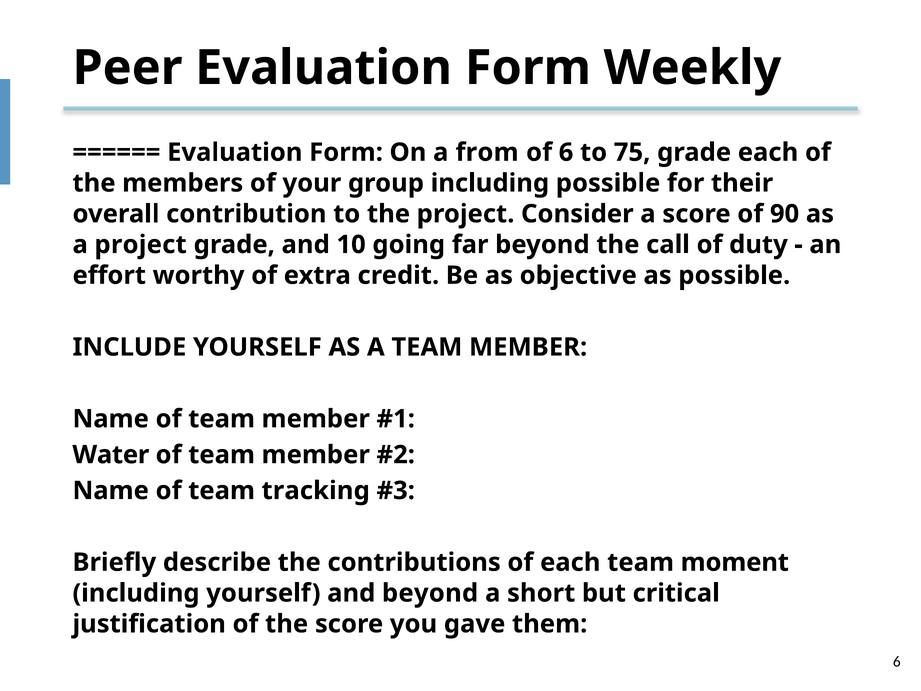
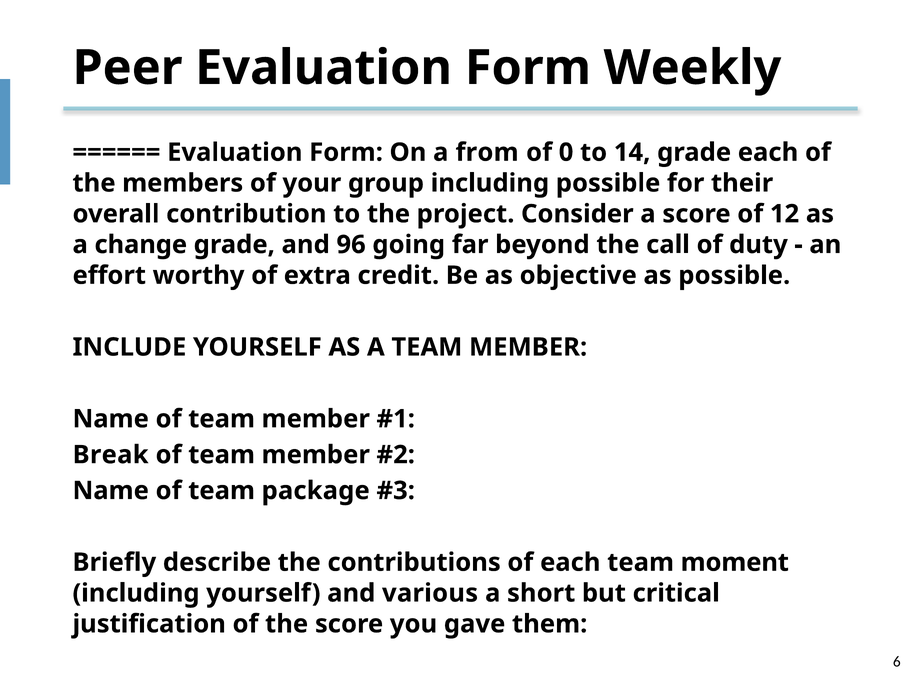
of 6: 6 -> 0 (566, 152)
75: 75 -> 14 (632, 152)
90: 90 -> 12 (785, 214)
a project: project -> change (141, 245)
10: 10 -> 96 (351, 245)
Water: Water -> Break (111, 455)
tracking: tracking -> package (316, 490)
and beyond: beyond -> various (430, 593)
